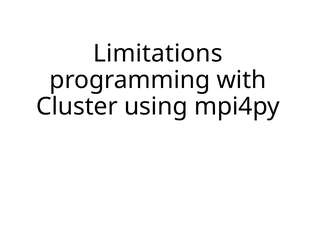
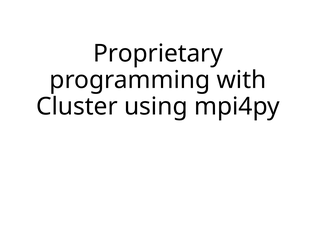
Limitations: Limitations -> Proprietary (158, 53)
